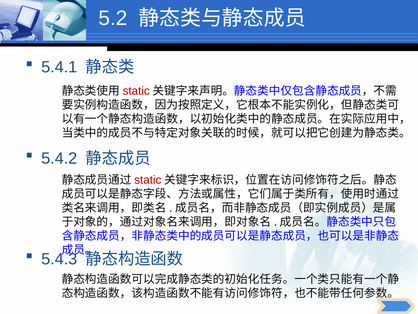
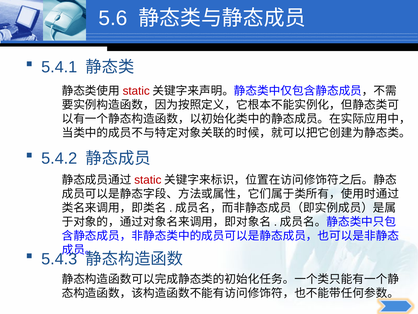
5.2: 5.2 -> 5.6 (113, 18)
